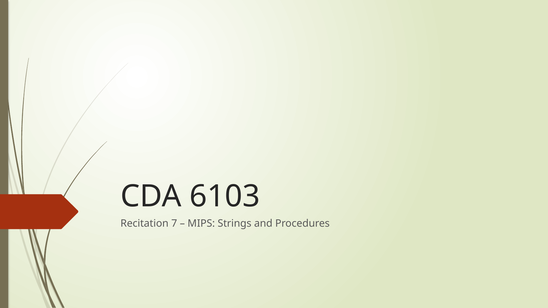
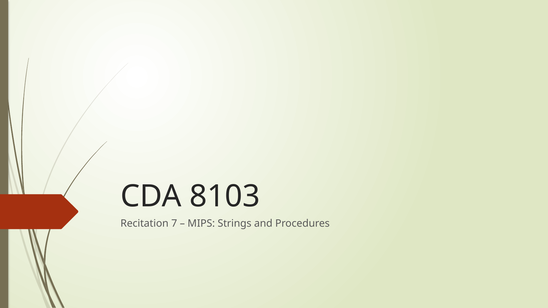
6103: 6103 -> 8103 (225, 196)
